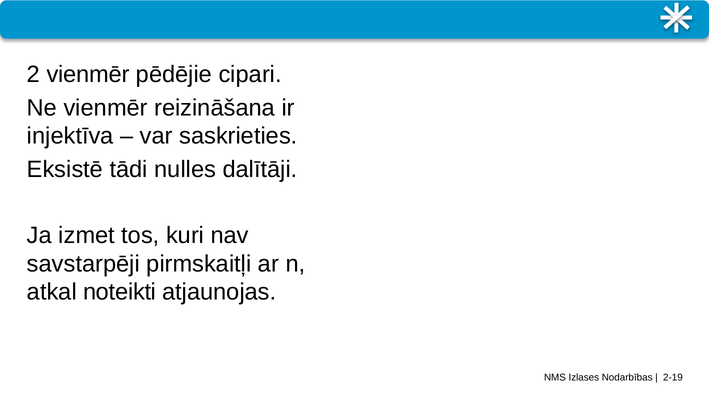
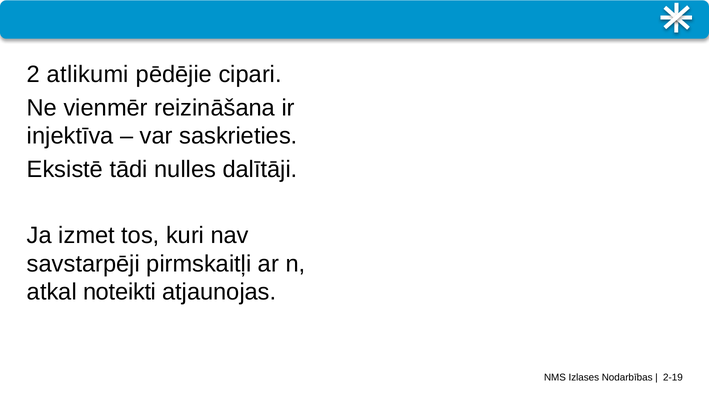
2 vienmēr: vienmēr -> atlikumi (88, 75)
